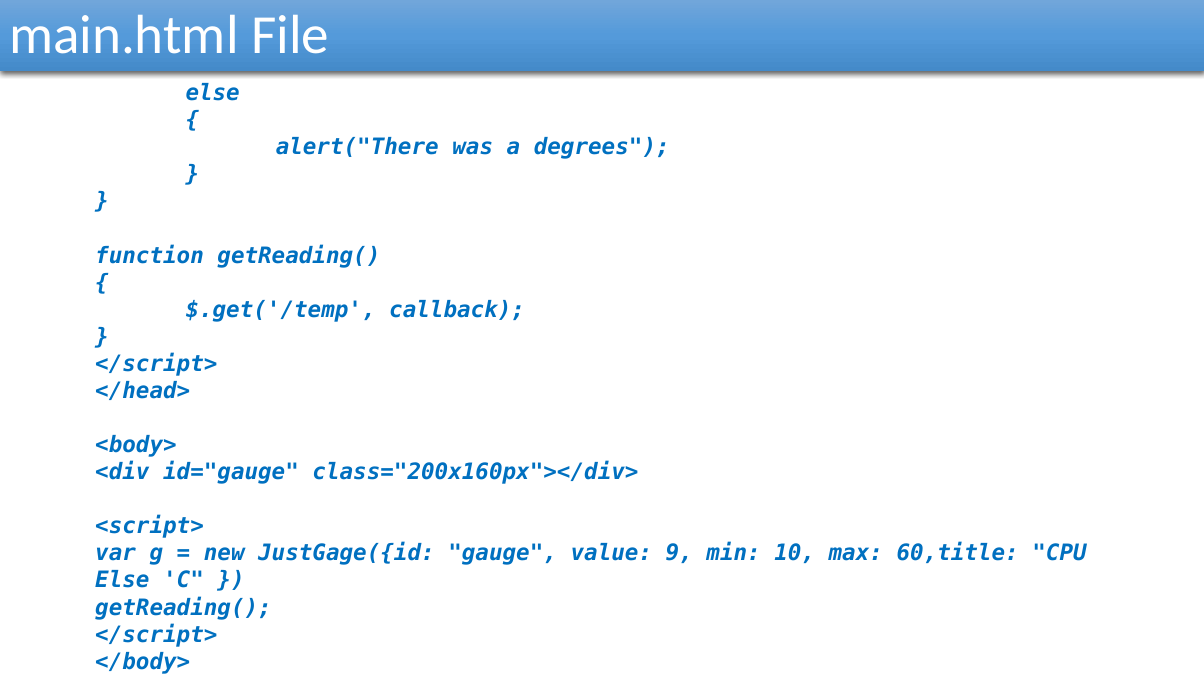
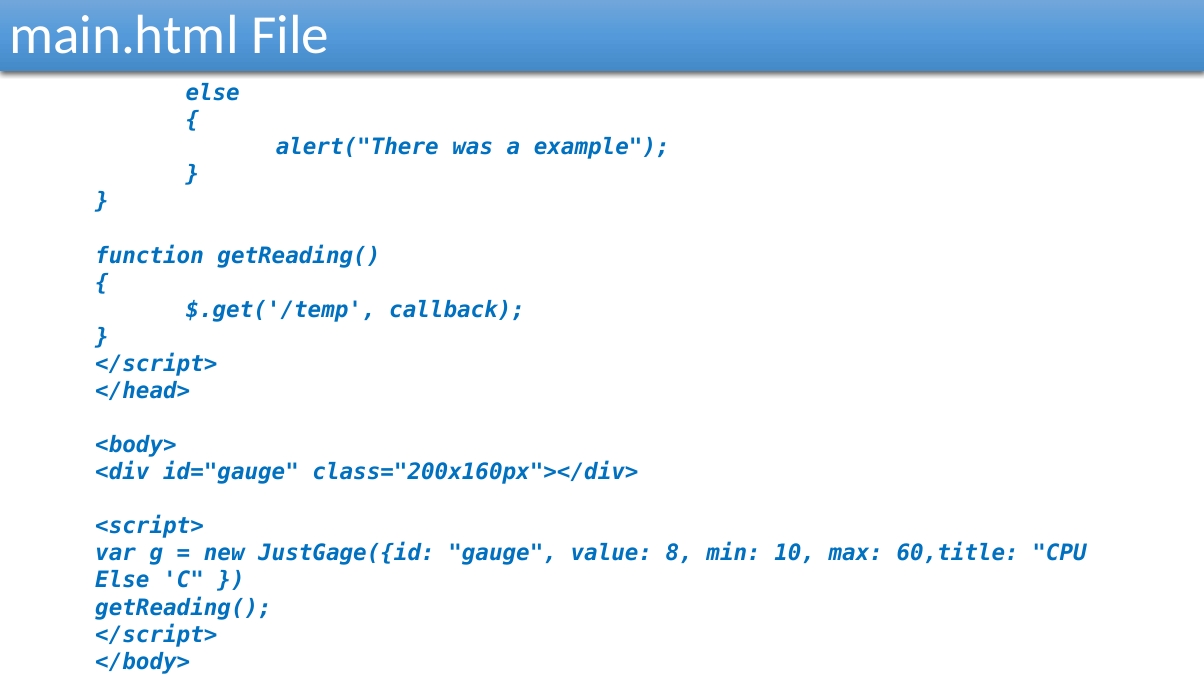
degrees: degrees -> example (602, 147)
9: 9 -> 8 (679, 554)
